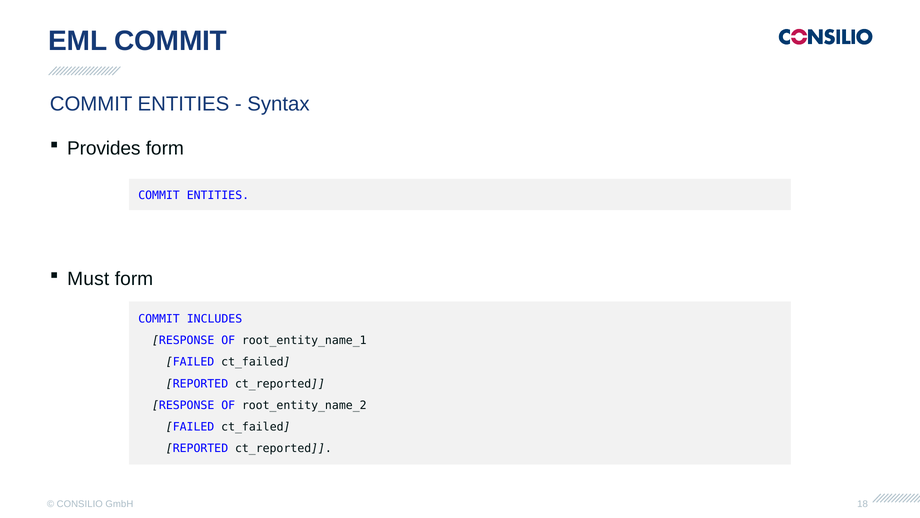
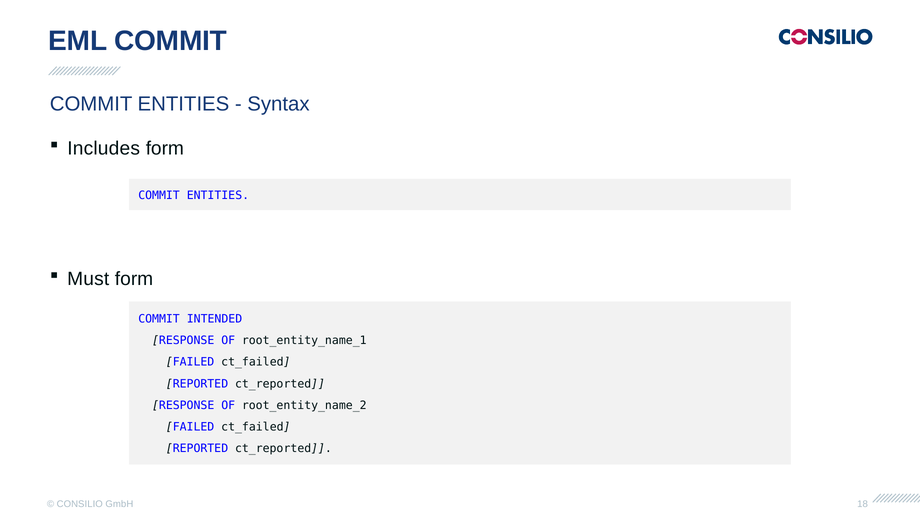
Provides: Provides -> Includes (104, 148)
INCLUDES: INCLUDES -> INTENDED (214, 319)
